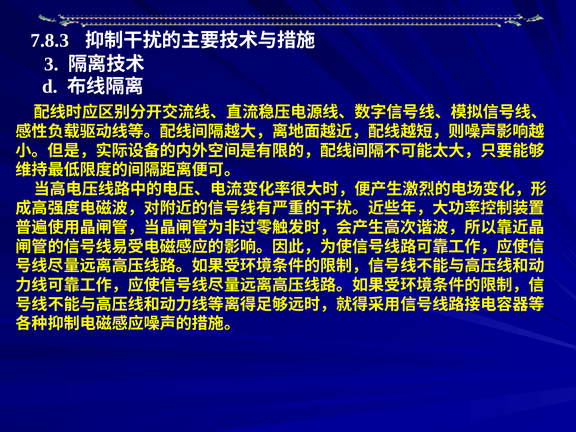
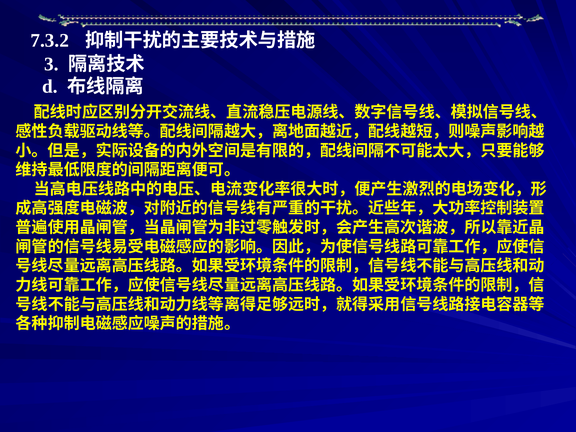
7.8.3: 7.8.3 -> 7.3.2 (50, 41)
